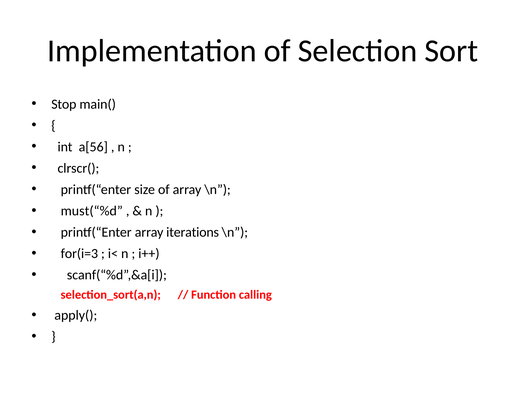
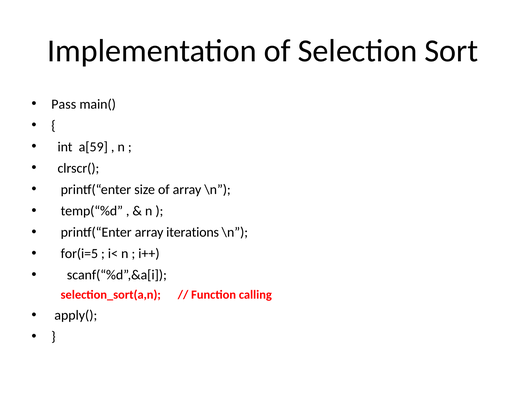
Stop: Stop -> Pass (64, 104)
a[56: a[56 -> a[59 (93, 147)
must(“%d: must(“%d -> temp(“%d (92, 211)
for(i=3: for(i=3 -> for(i=5 (79, 253)
